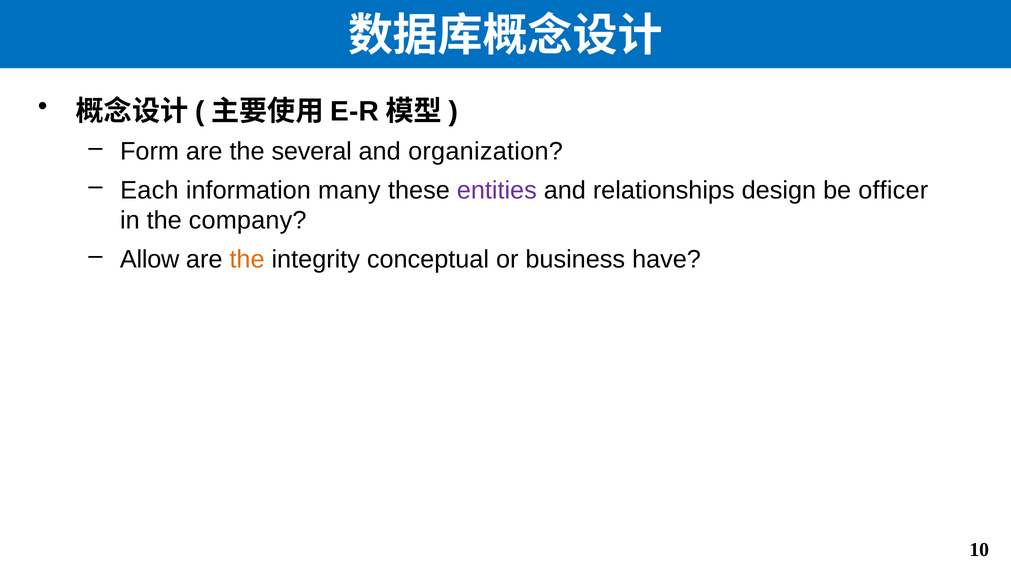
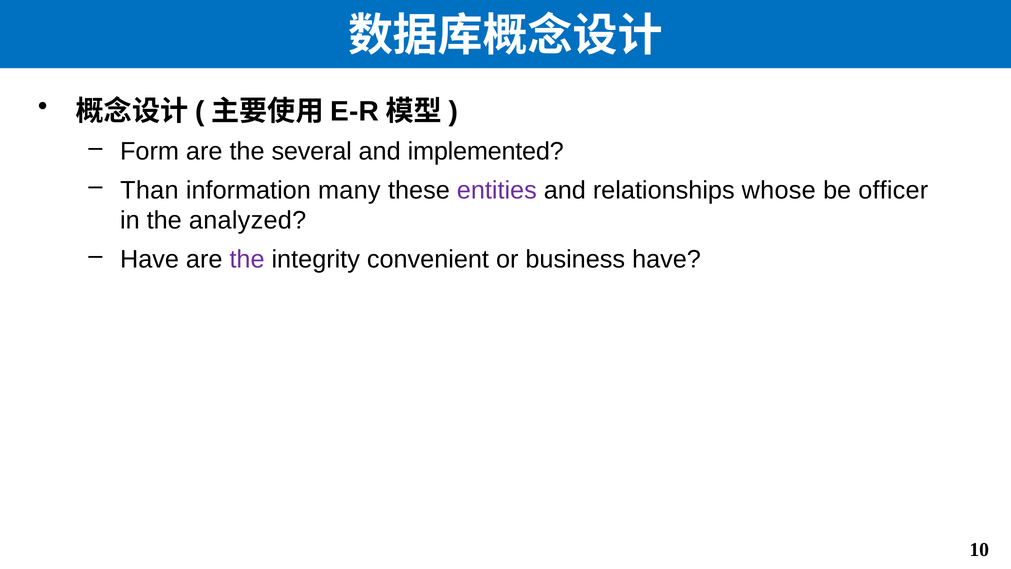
organization: organization -> implemented (486, 151)
Each: Each -> Than (149, 190)
design: design -> whose (779, 190)
company: company -> analyzed (248, 221)
Allow: Allow -> Have (150, 259)
the colour: orange -> purple (247, 259)
conceptual: conceptual -> convenient (428, 259)
